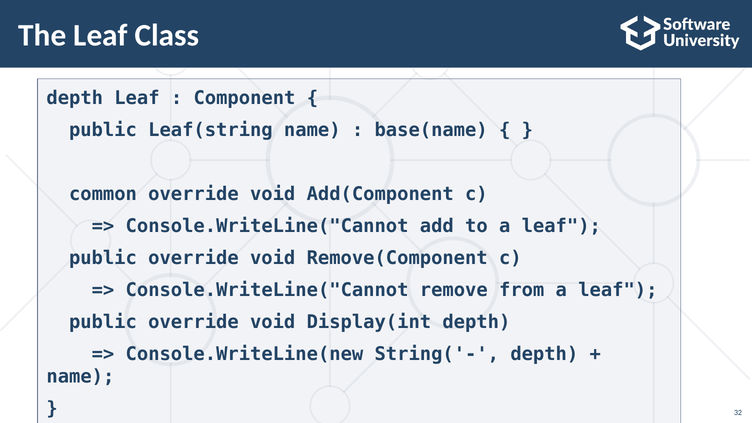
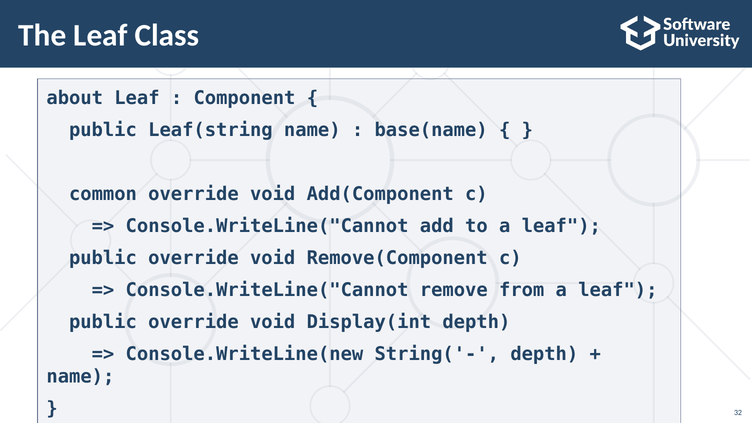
depth: depth -> about (75, 98)
